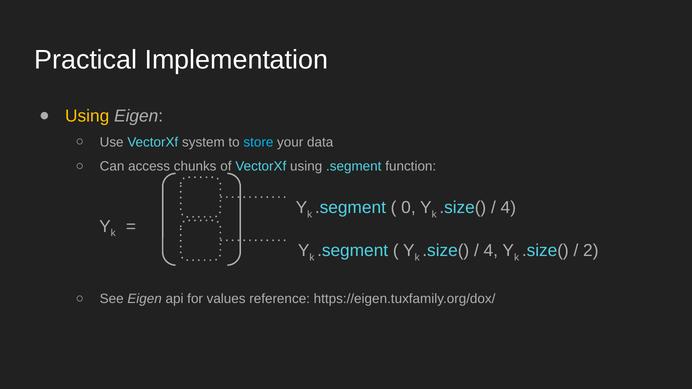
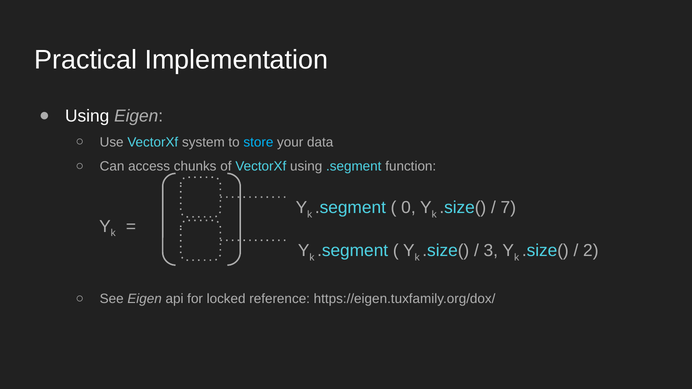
Using colour: yellow -> white (87, 116)
4: 4 -> 7 (508, 208)
4: 4 -> 3 (491, 251)
values: values -> locked (226, 299)
